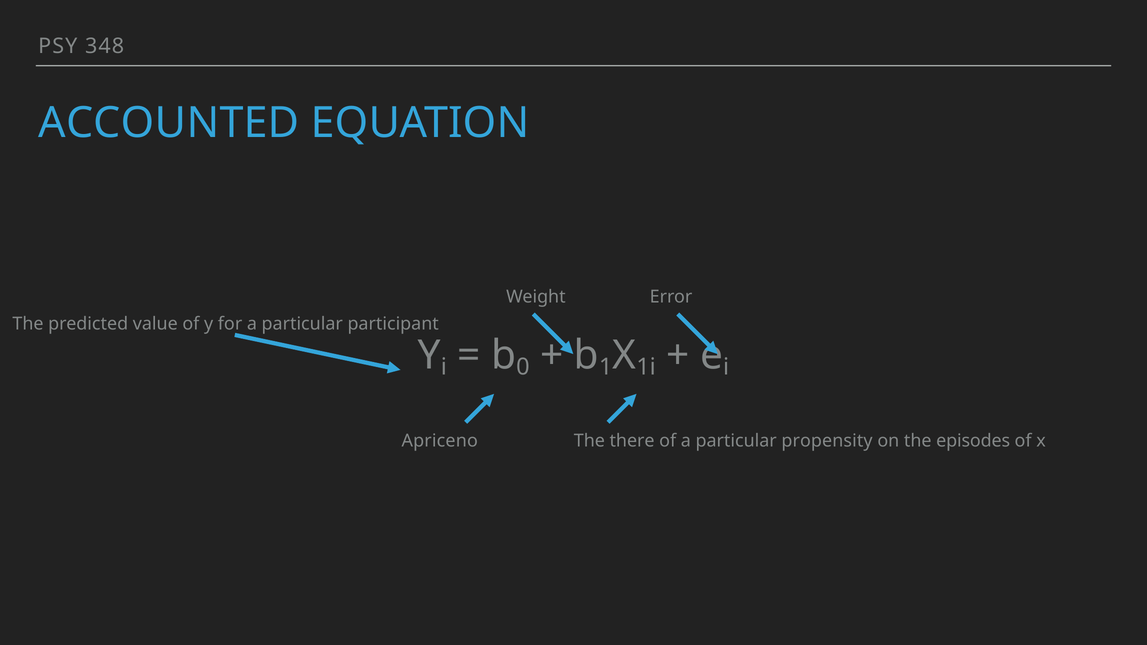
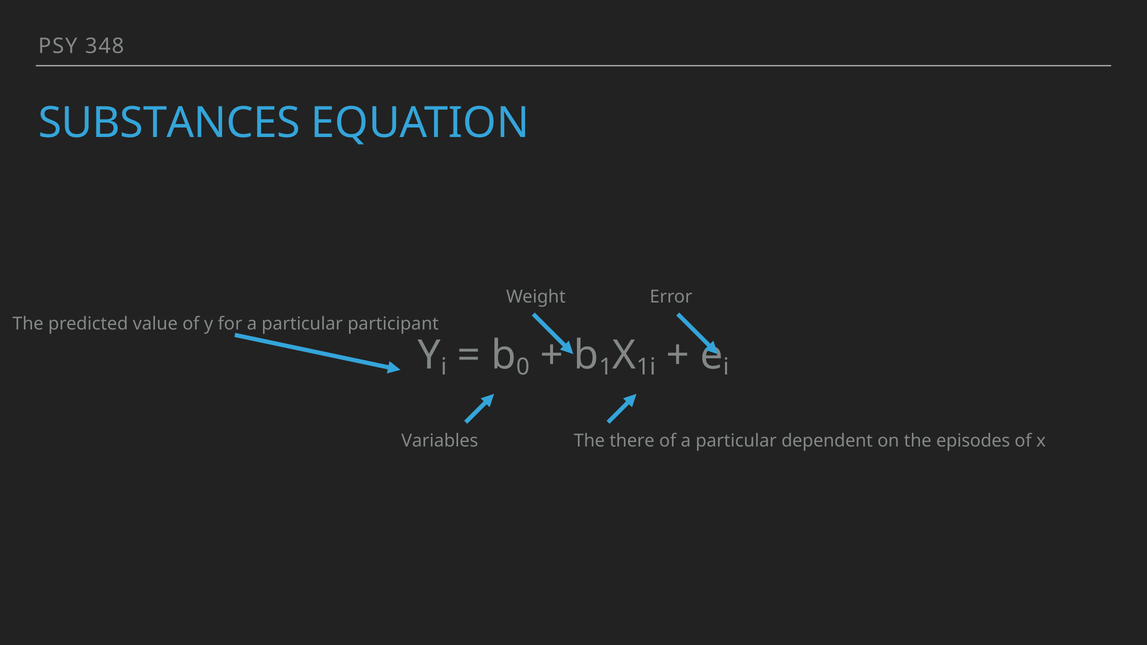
ACCOUNTED: ACCOUNTED -> SUBSTANCES (169, 123)
Apriceno: Apriceno -> Variables (440, 441)
propensity: propensity -> dependent (827, 441)
